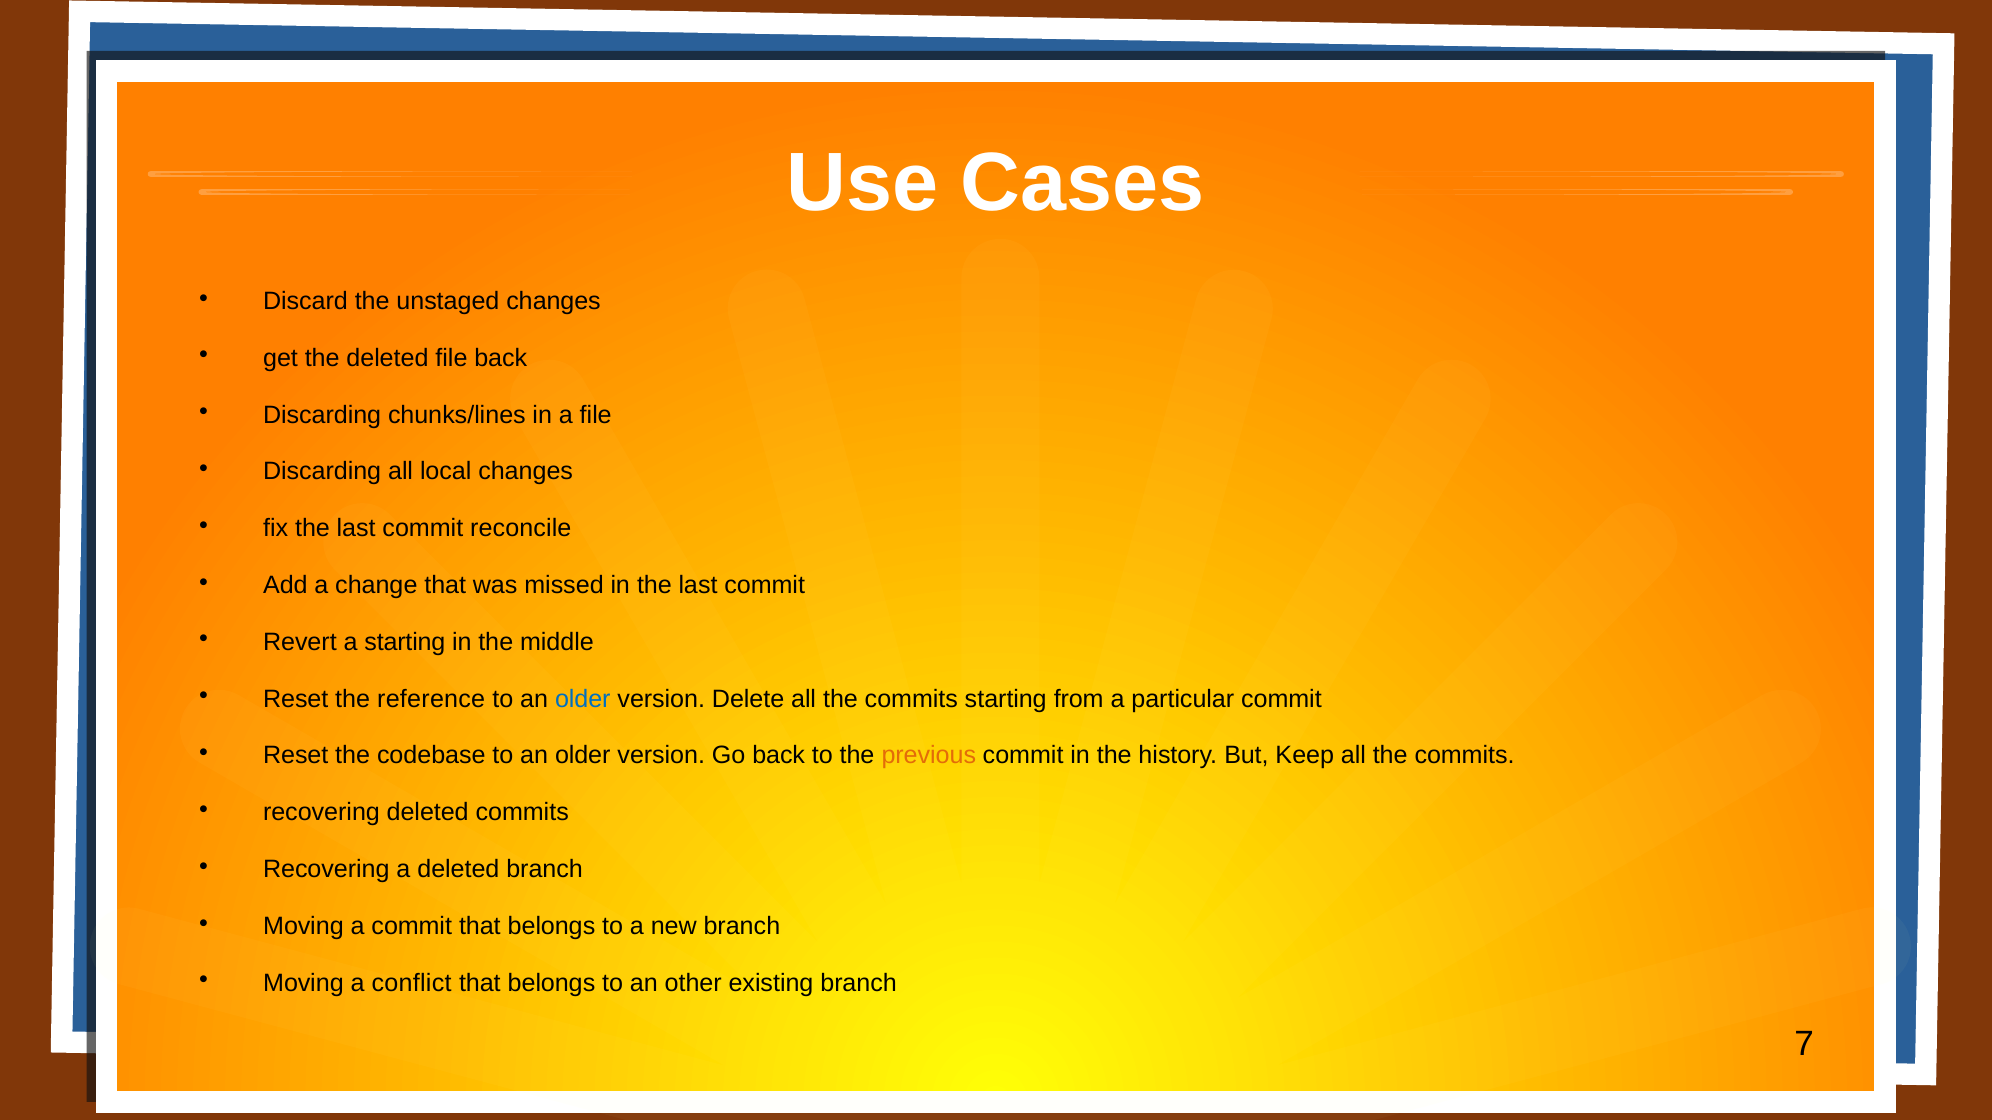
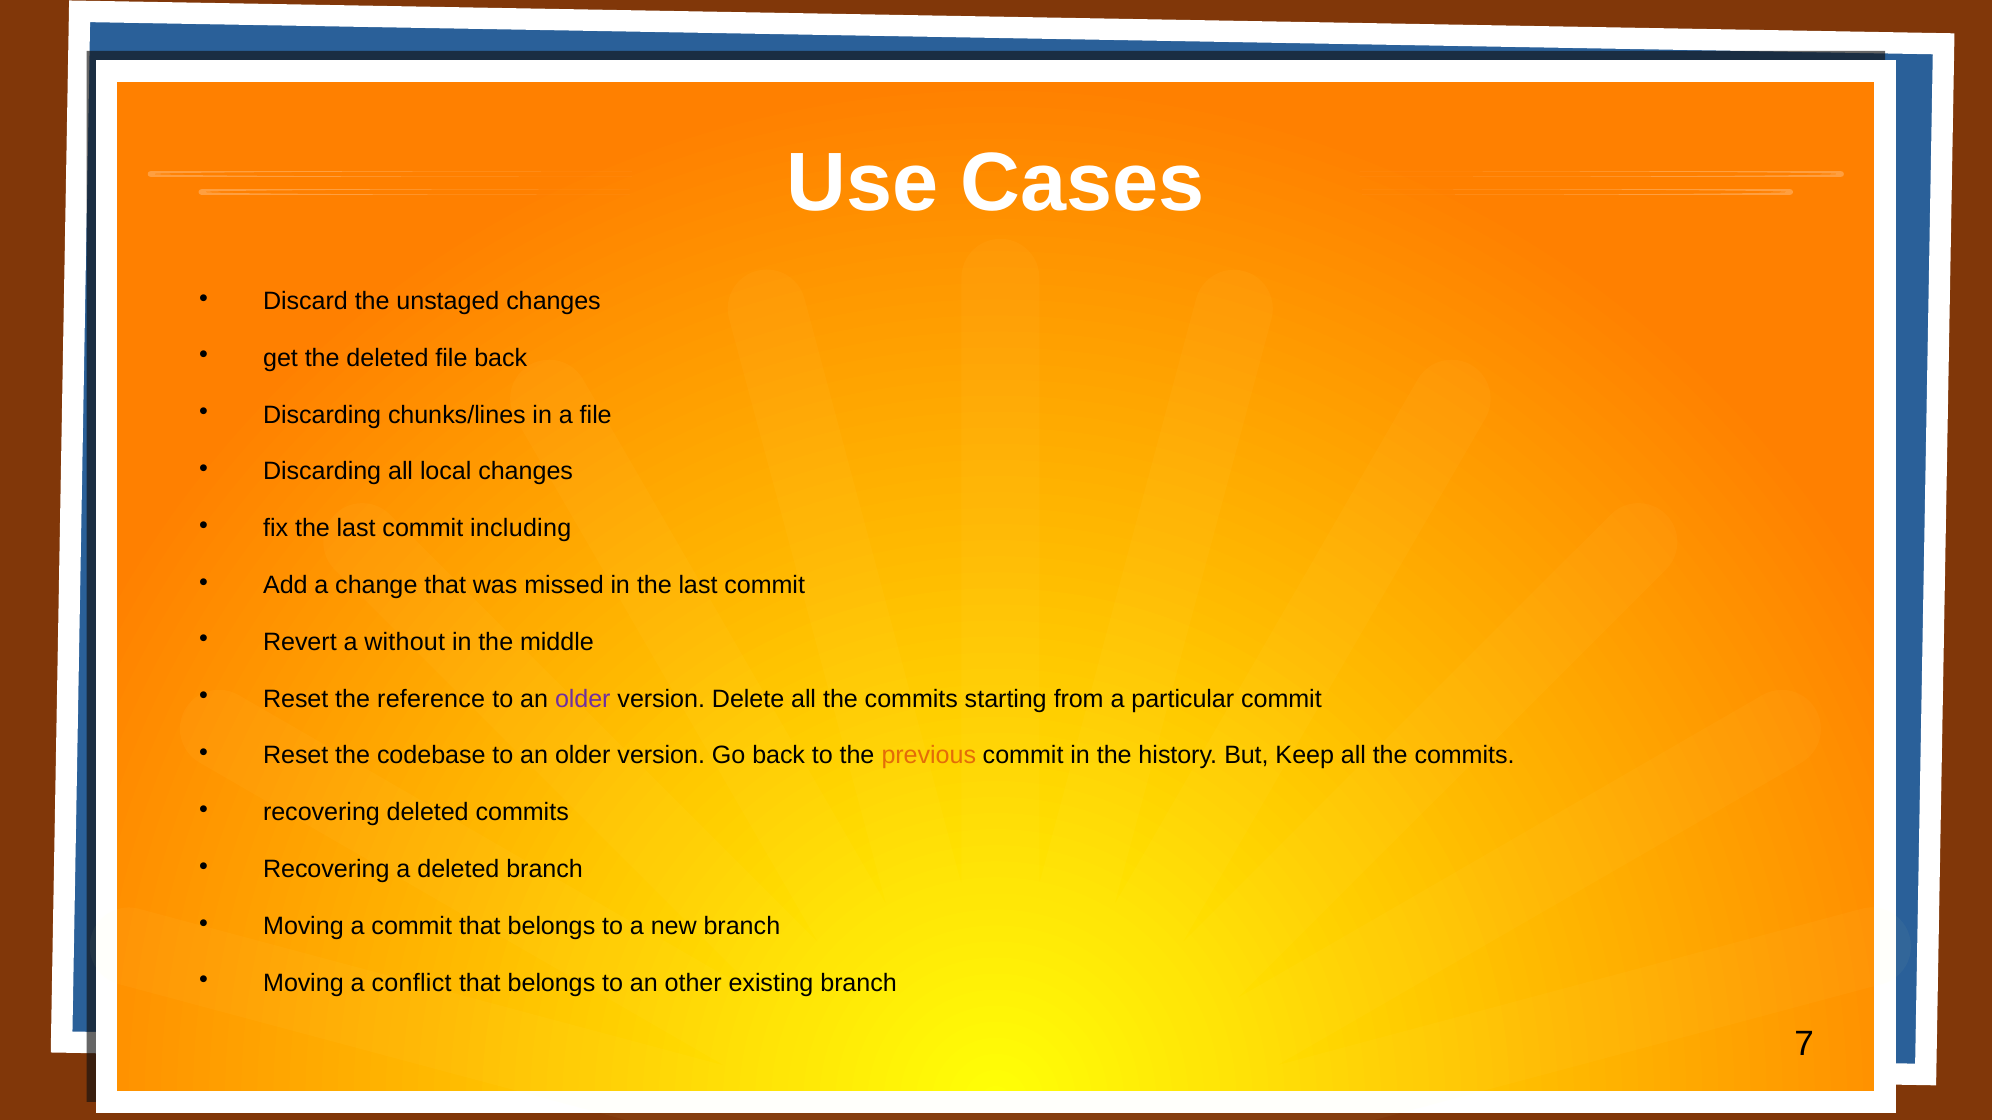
reconcile: reconcile -> including (521, 529)
a starting: starting -> without (405, 642)
older colour: blue -> purple (583, 699)
